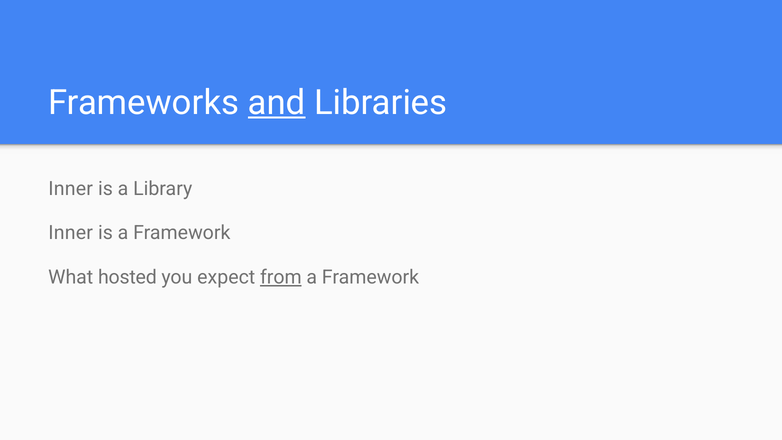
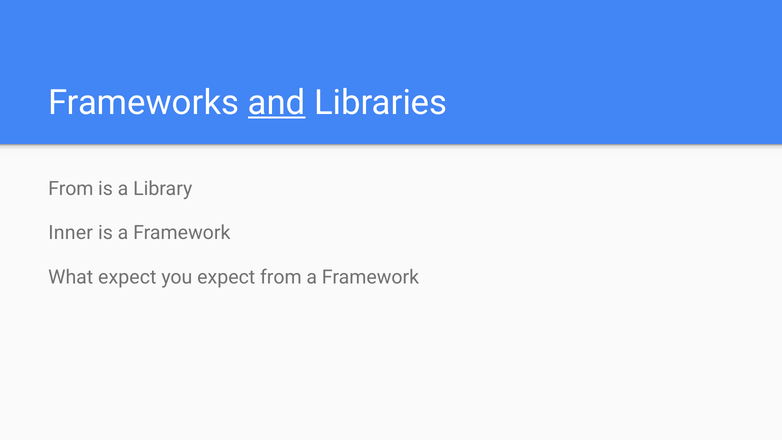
Inner: Inner -> From (71, 189)
What hosted: hosted -> expect (127, 277)
from underline: present -> none (281, 277)
